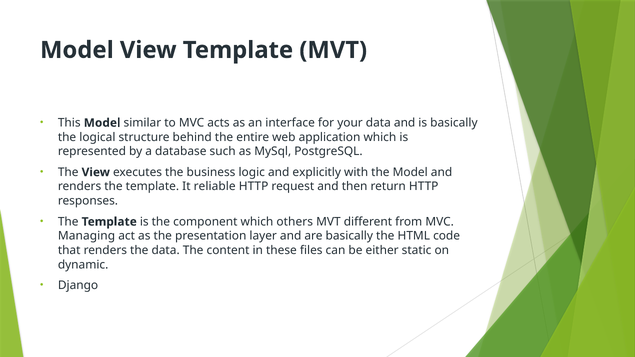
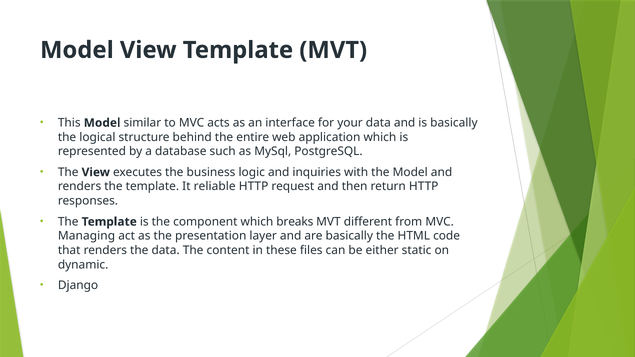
explicitly: explicitly -> inquiries (317, 172)
others: others -> breaks (295, 222)
